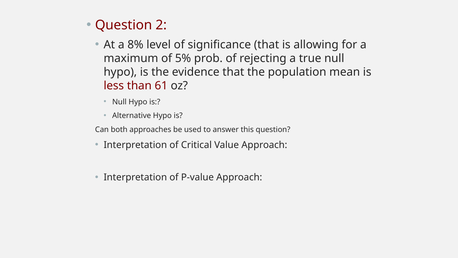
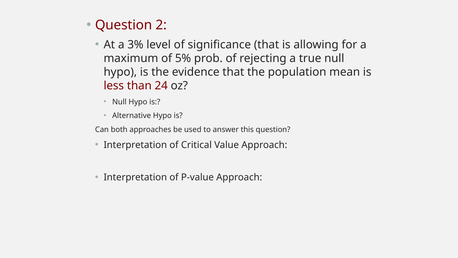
8%: 8% -> 3% (135, 45)
61: 61 -> 24 (161, 86)
